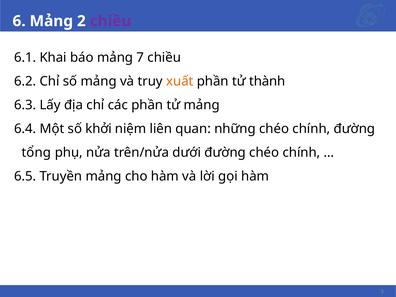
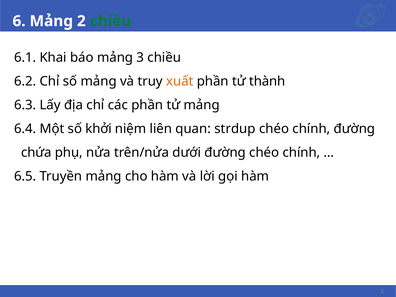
chiều colour: purple -> green (111, 21)
mảng 7: 7 -> 3 (140, 57)
những: những -> strdup (235, 129)
tổng: tổng -> chứa (36, 152)
